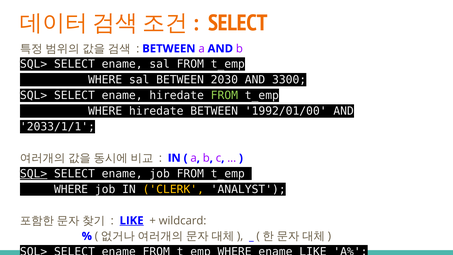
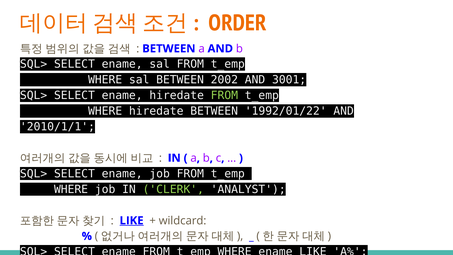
SELECT: SELECT -> ORDER (238, 23)
2030: 2030 -> 2002 (224, 80)
3300: 3300 -> 3001 (289, 80)
1992/01/00: 1992/01/00 -> 1992/01/22 (286, 111)
2033/1/1: 2033/1/1 -> 2010/1/1 (57, 127)
SQL> underline: present -> none (34, 174)
CLERK colour: yellow -> light green (173, 189)
